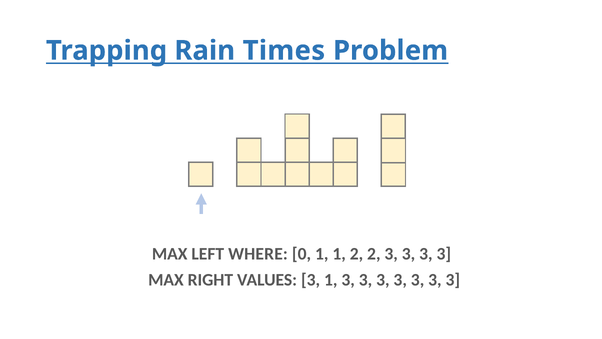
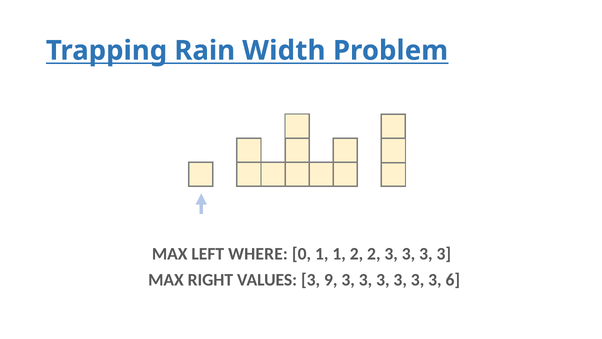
Times: Times -> Width (284, 51)
3 1: 1 -> 9 (331, 280)
3: 3 -> 6 (453, 280)
